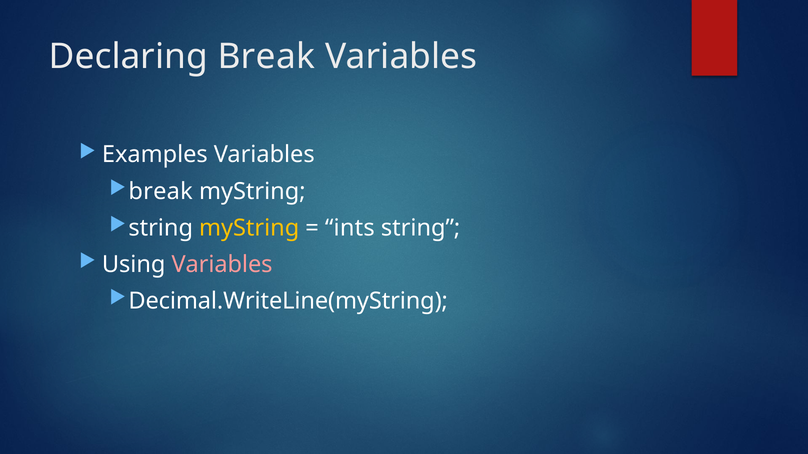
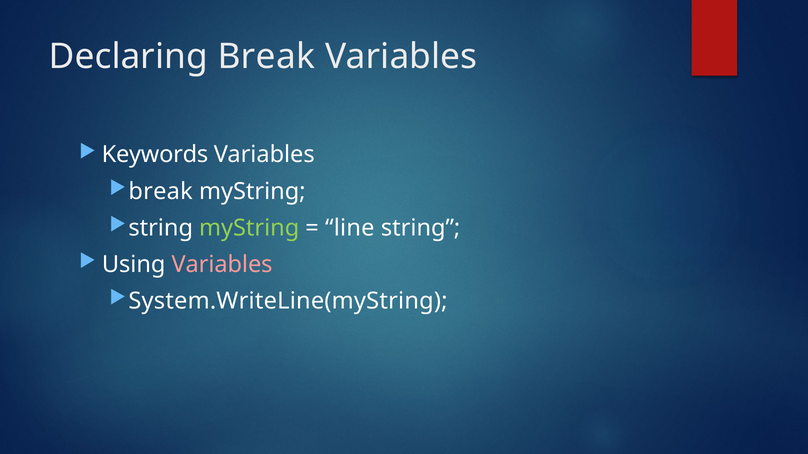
Examples: Examples -> Keywords (155, 155)
myString colour: yellow -> light green (249, 228)
ints: ints -> line (350, 228)
Decimal.WriteLine(myString: Decimal.WriteLine(myString -> System.WriteLine(myString (288, 301)
